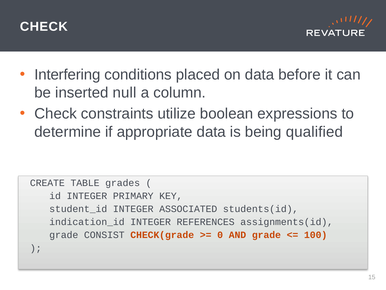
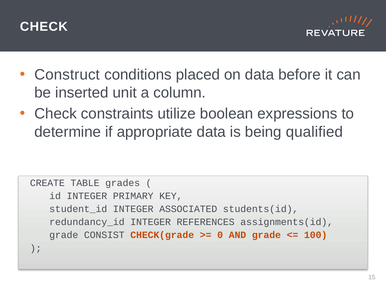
Interfering: Interfering -> Construct (67, 75)
null: null -> unit (125, 93)
indication_id: indication_id -> redundancy_id (87, 222)
